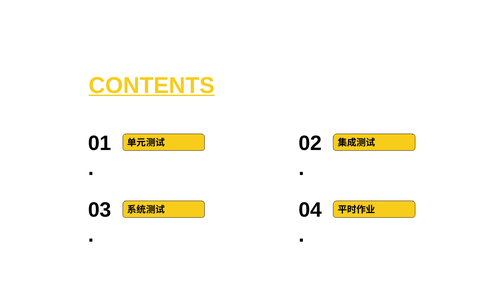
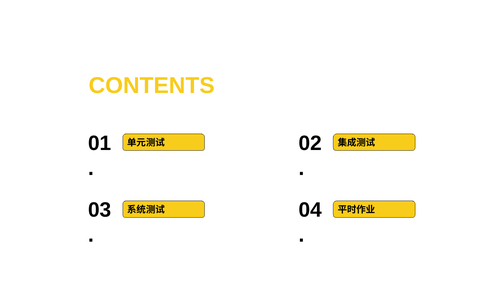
CONTENTS underline: present -> none (152, 86)
